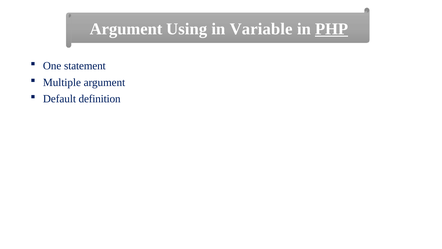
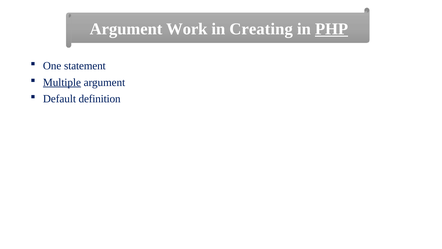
Using: Using -> Work (187, 29)
Variable: Variable -> Creating (261, 29)
Multiple underline: none -> present (62, 82)
